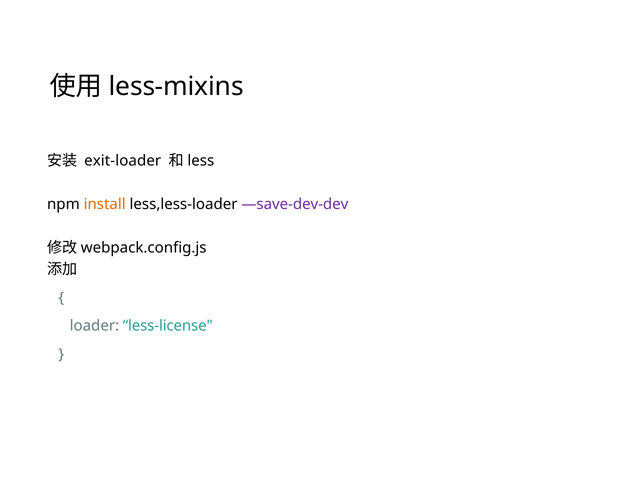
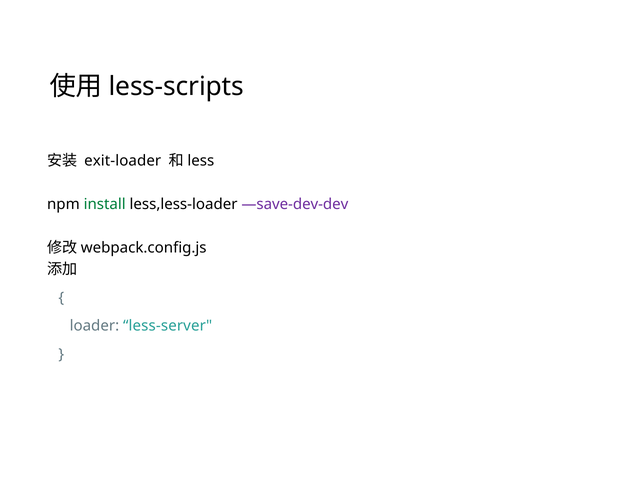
less-mixins: less-mixins -> less-scripts (176, 87)
install colour: orange -> green (105, 204)
less-license: less-license -> less-server (168, 326)
